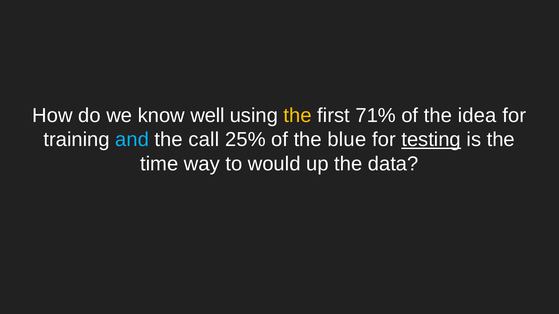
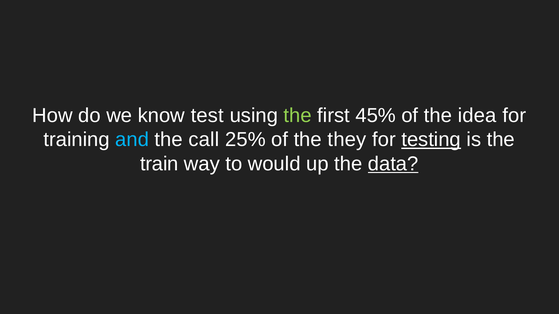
well: well -> test (207, 116)
the colour: yellow -> light green (298, 116)
71%: 71% -> 45% (376, 116)
blue: blue -> they (347, 140)
time: time -> train (159, 164)
data underline: none -> present (393, 164)
